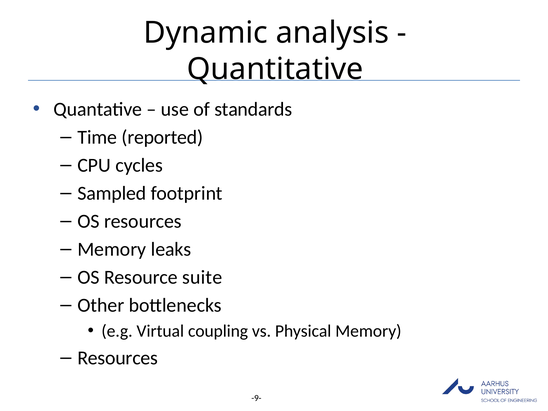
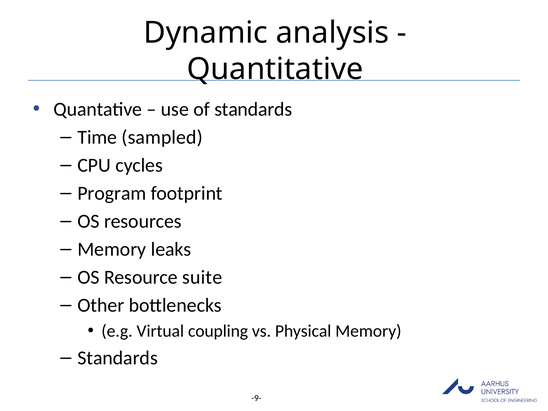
reported: reported -> sampled (162, 137)
Sampled: Sampled -> Program (112, 193)
Resources: Resources -> Standards (118, 358)
